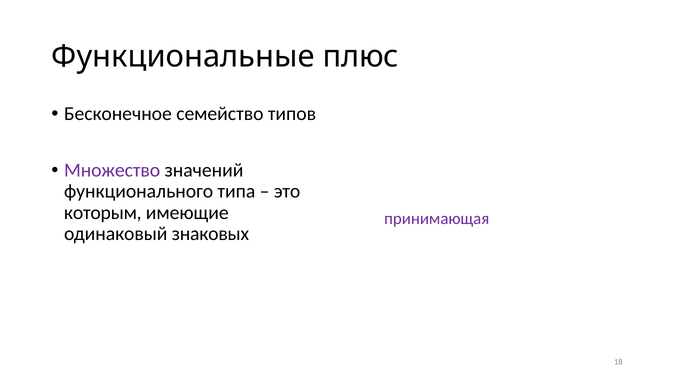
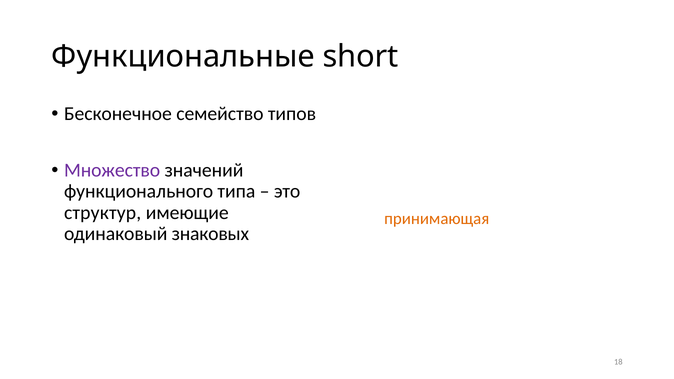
плюс: плюс -> short (361, 57)
которым: которым -> структур (103, 213)
принимающая colour: purple -> orange (437, 219)
